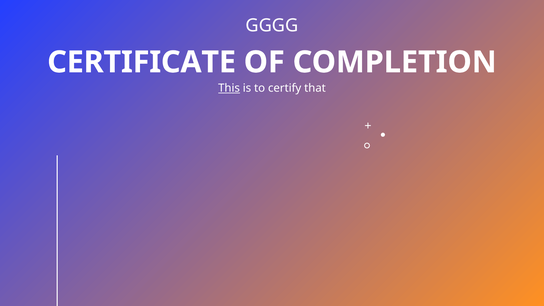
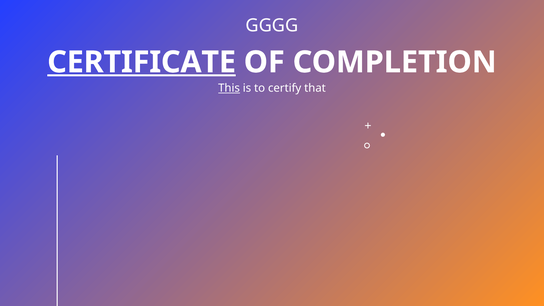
CERTIFICATE underline: none -> present (142, 62)
